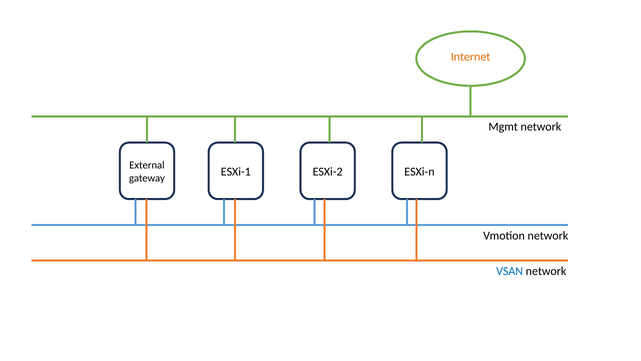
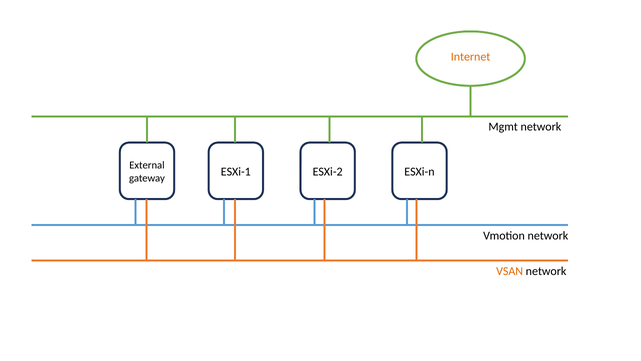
VSAN colour: blue -> orange (510, 271)
